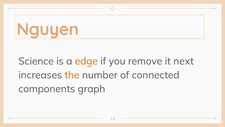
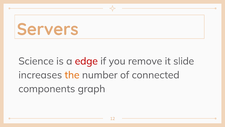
Nguyen: Nguyen -> Servers (48, 29)
edge colour: orange -> red (86, 61)
next: next -> slide (184, 61)
